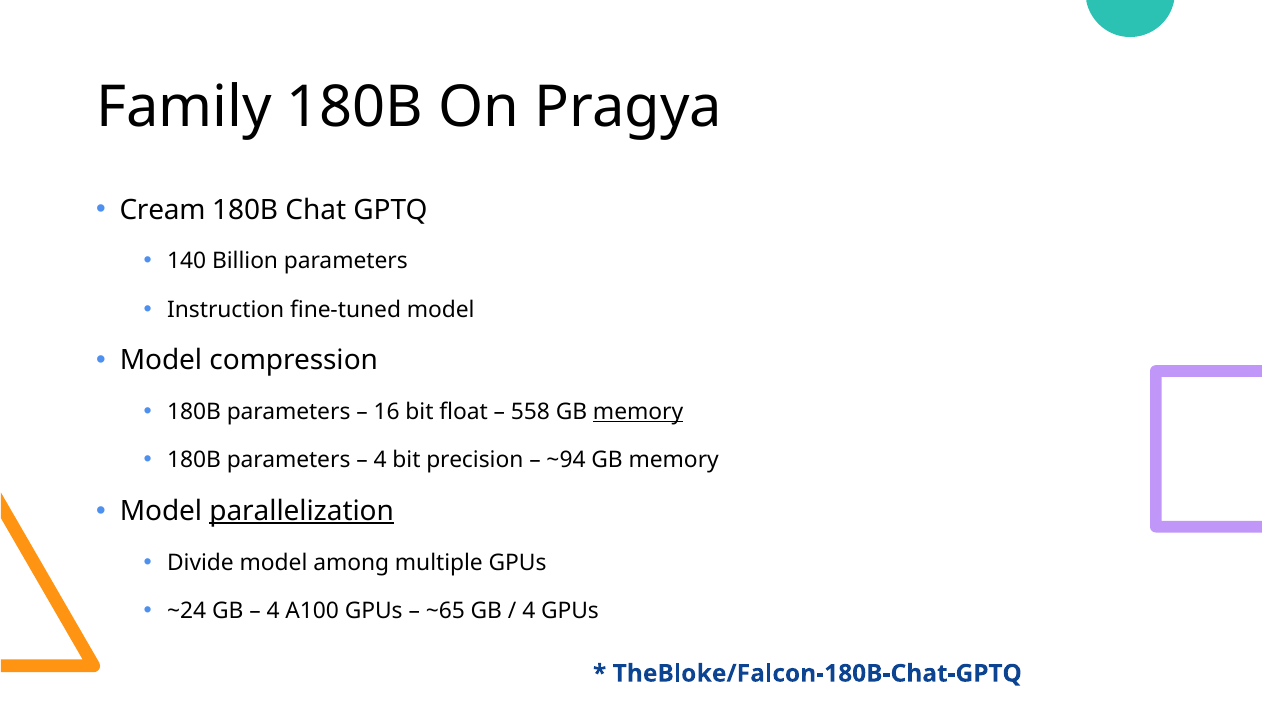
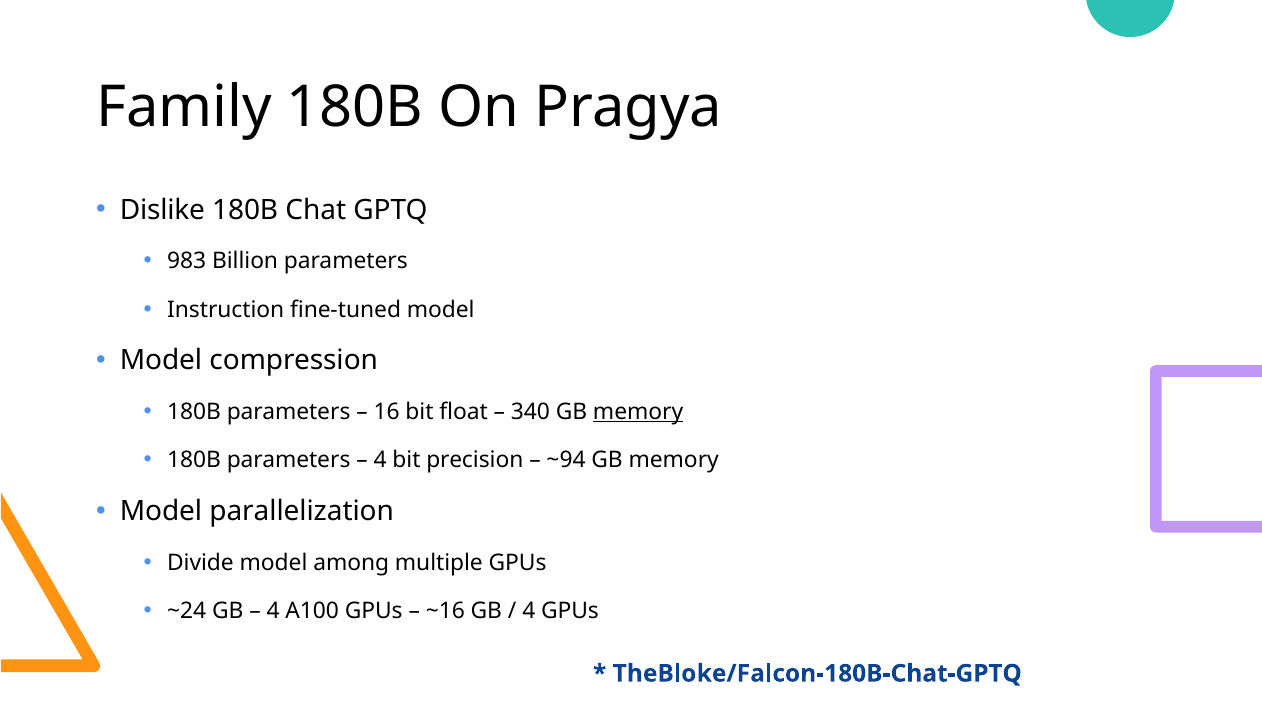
Cream: Cream -> Dislike (162, 210)
140: 140 -> 983 (187, 261)
558: 558 -> 340 (530, 412)
parallelization underline: present -> none (302, 511)
~65: ~65 -> ~16 (445, 611)
